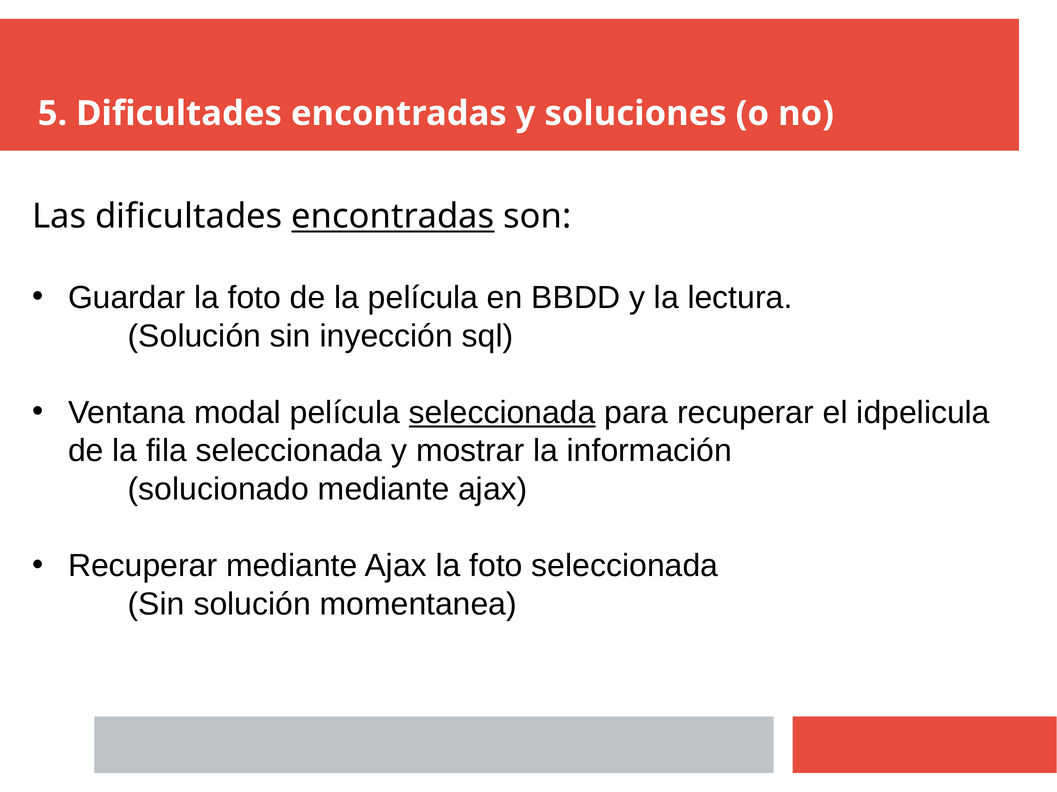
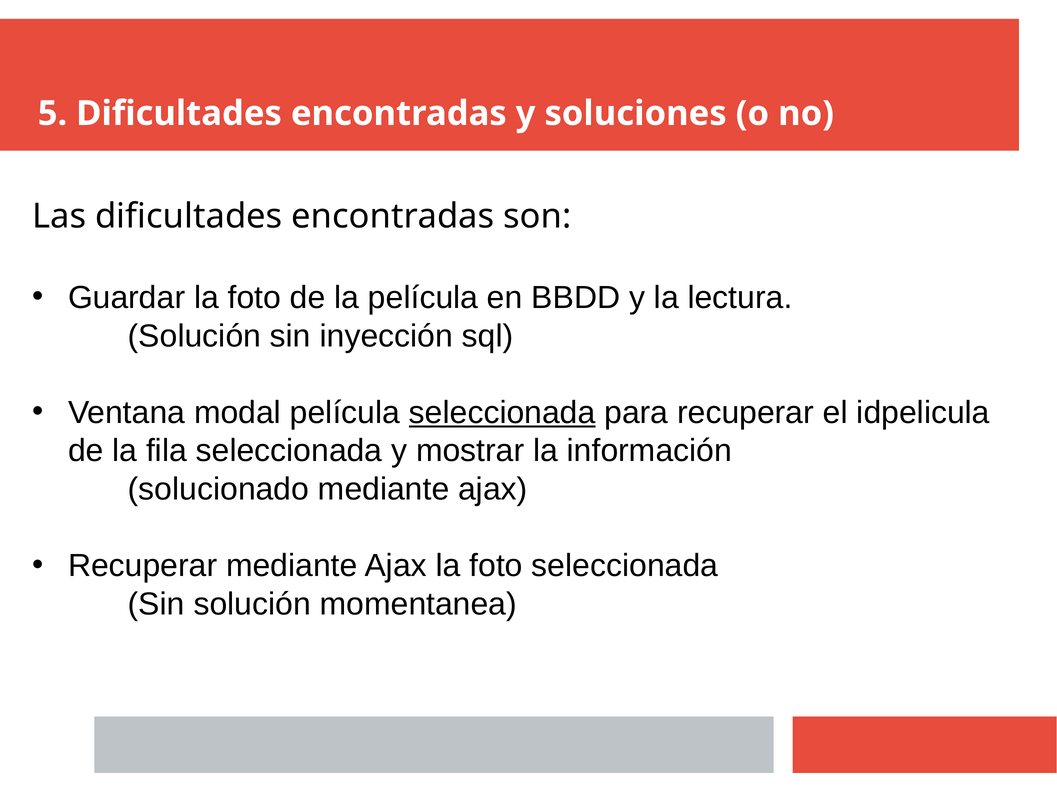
encontradas underline: present -> none (393, 217)
